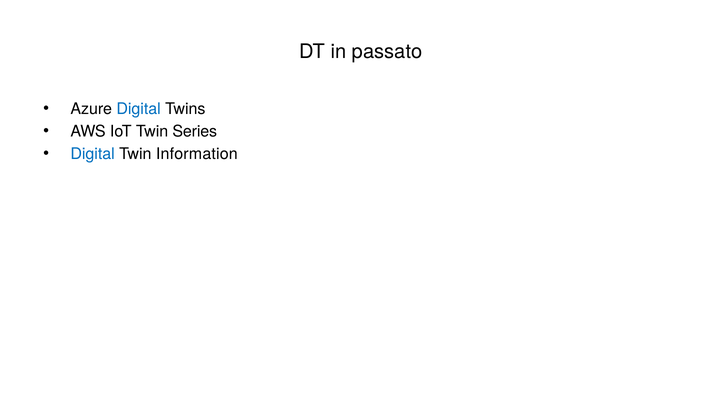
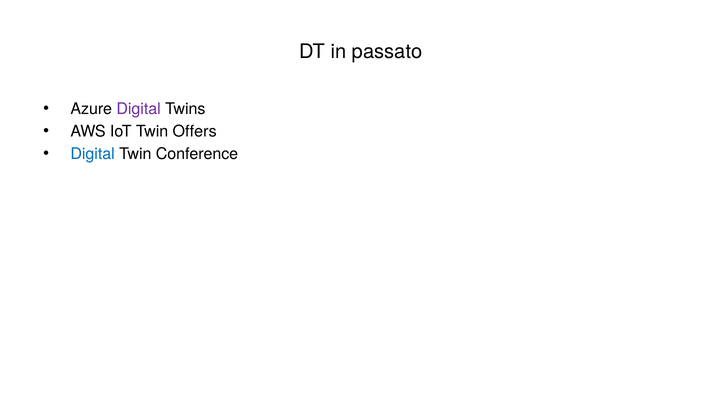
Digital colour: blue -> purple (139, 109)
Series: Series -> Offers (195, 132)
Information: Information -> Conference (197, 154)
